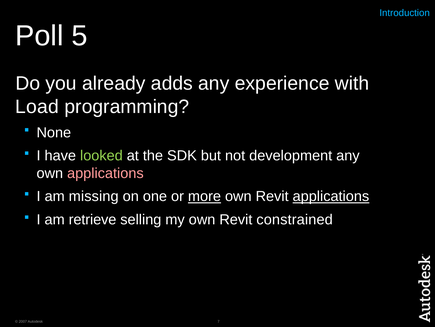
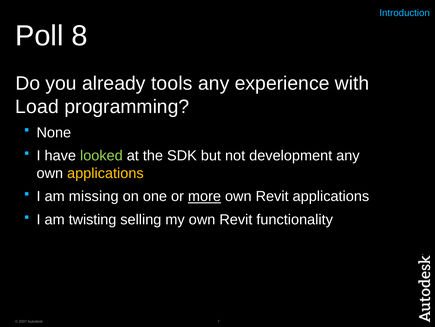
5: 5 -> 8 (80, 36)
adds: adds -> tools (172, 83)
applications colour: pink -> yellow (105, 173)
applications underline: present -> none (331, 196)
retrieve: retrieve -> twisting (93, 219)
constrained: constrained -> functionality (295, 219)
